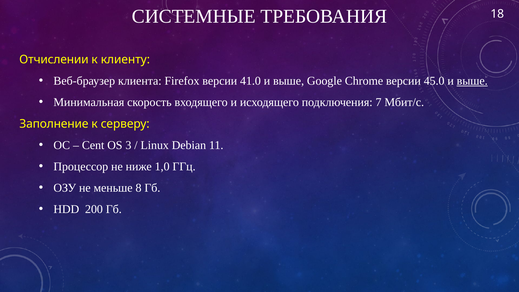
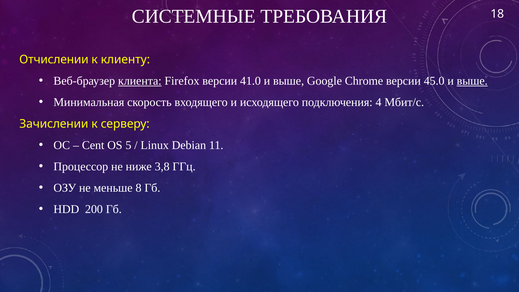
клиента underline: none -> present (140, 81)
7: 7 -> 4 (379, 102)
Заполнение: Заполнение -> Зачислении (54, 124)
3: 3 -> 5 (128, 145)
1,0: 1,0 -> 3,8 (162, 167)
